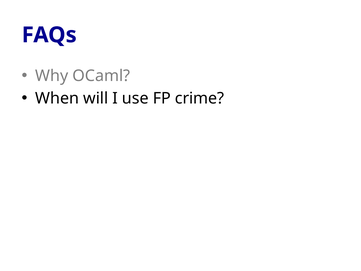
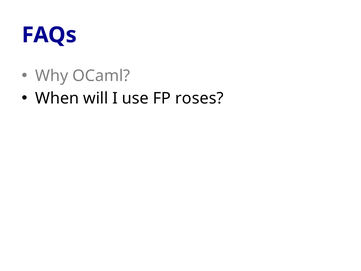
crime: crime -> roses (199, 98)
